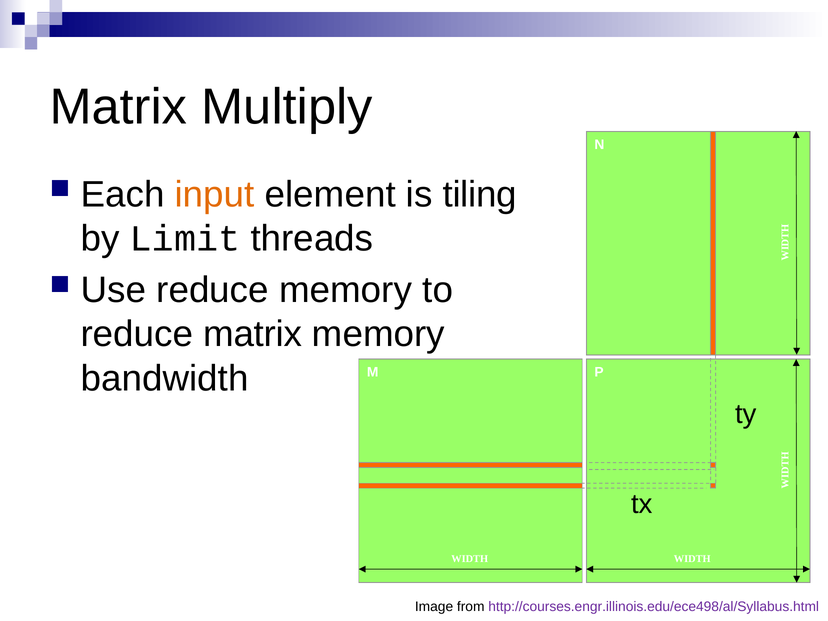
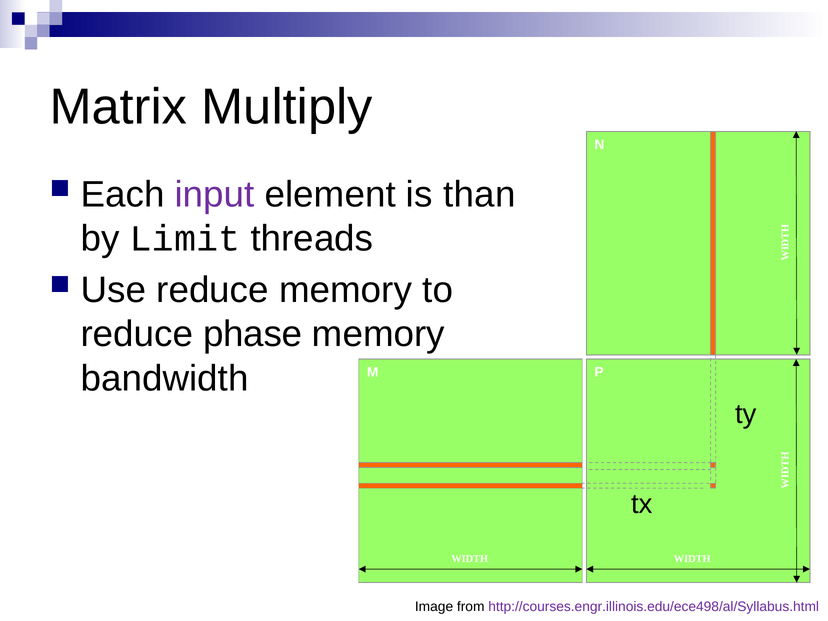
input colour: orange -> purple (215, 194)
tiling: tiling -> than (479, 194)
reduce matrix: matrix -> phase (253, 334)
